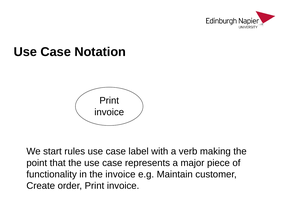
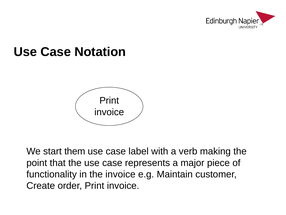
rules: rules -> them (75, 151)
